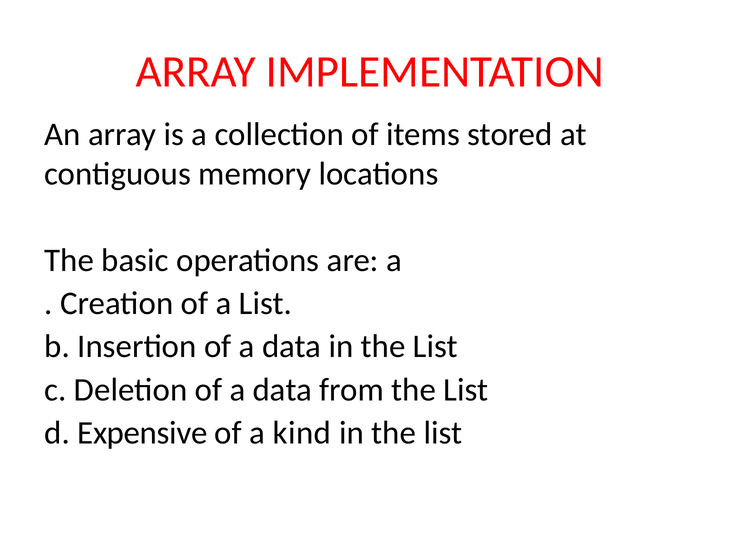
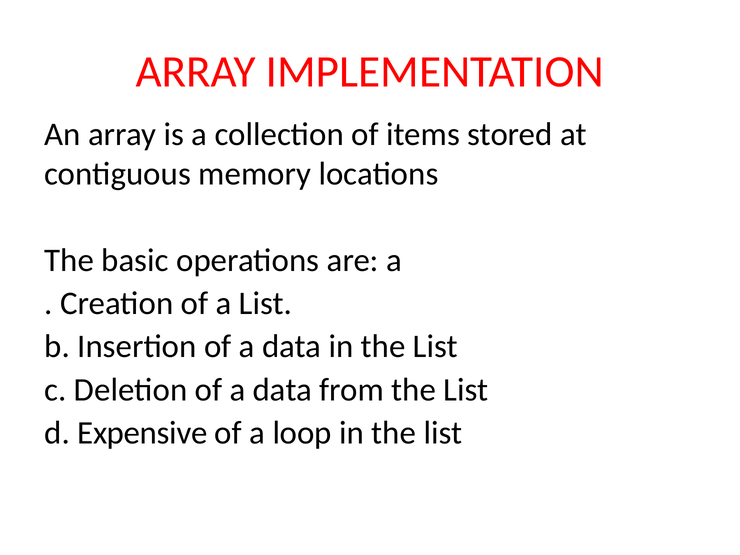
kind: kind -> loop (302, 433)
